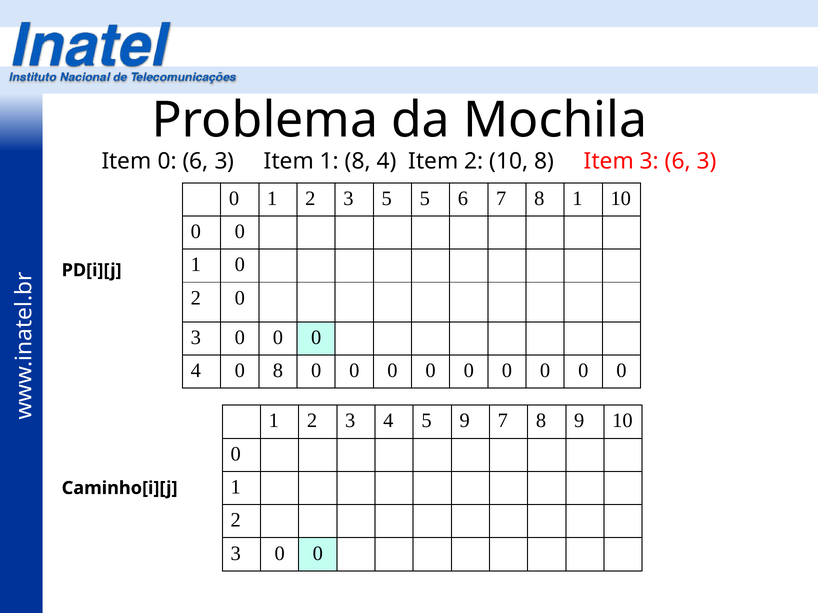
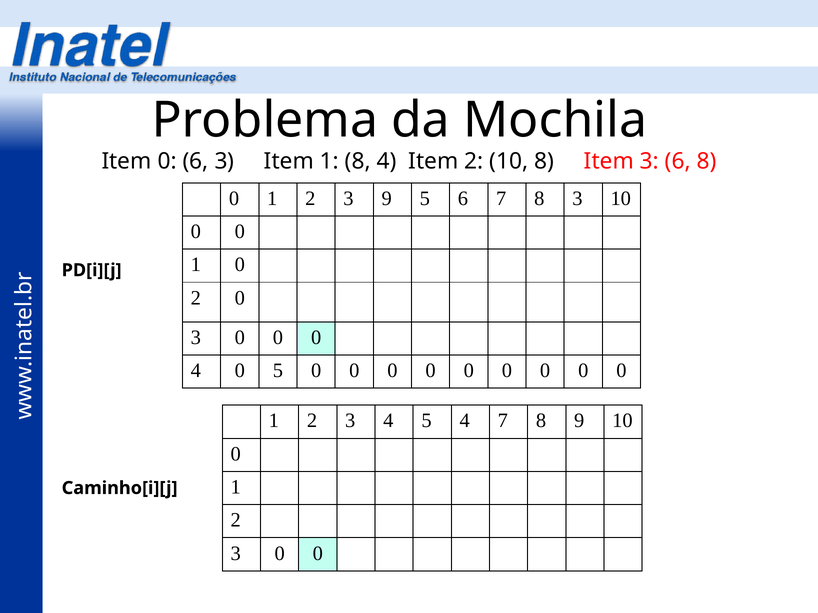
3 6 3: 3 -> 8 (707, 161)
3 5: 5 -> 9 (387, 199)
8 1: 1 -> 3 (577, 199)
0 8: 8 -> 5 (278, 371)
5 9: 9 -> 4 (465, 421)
